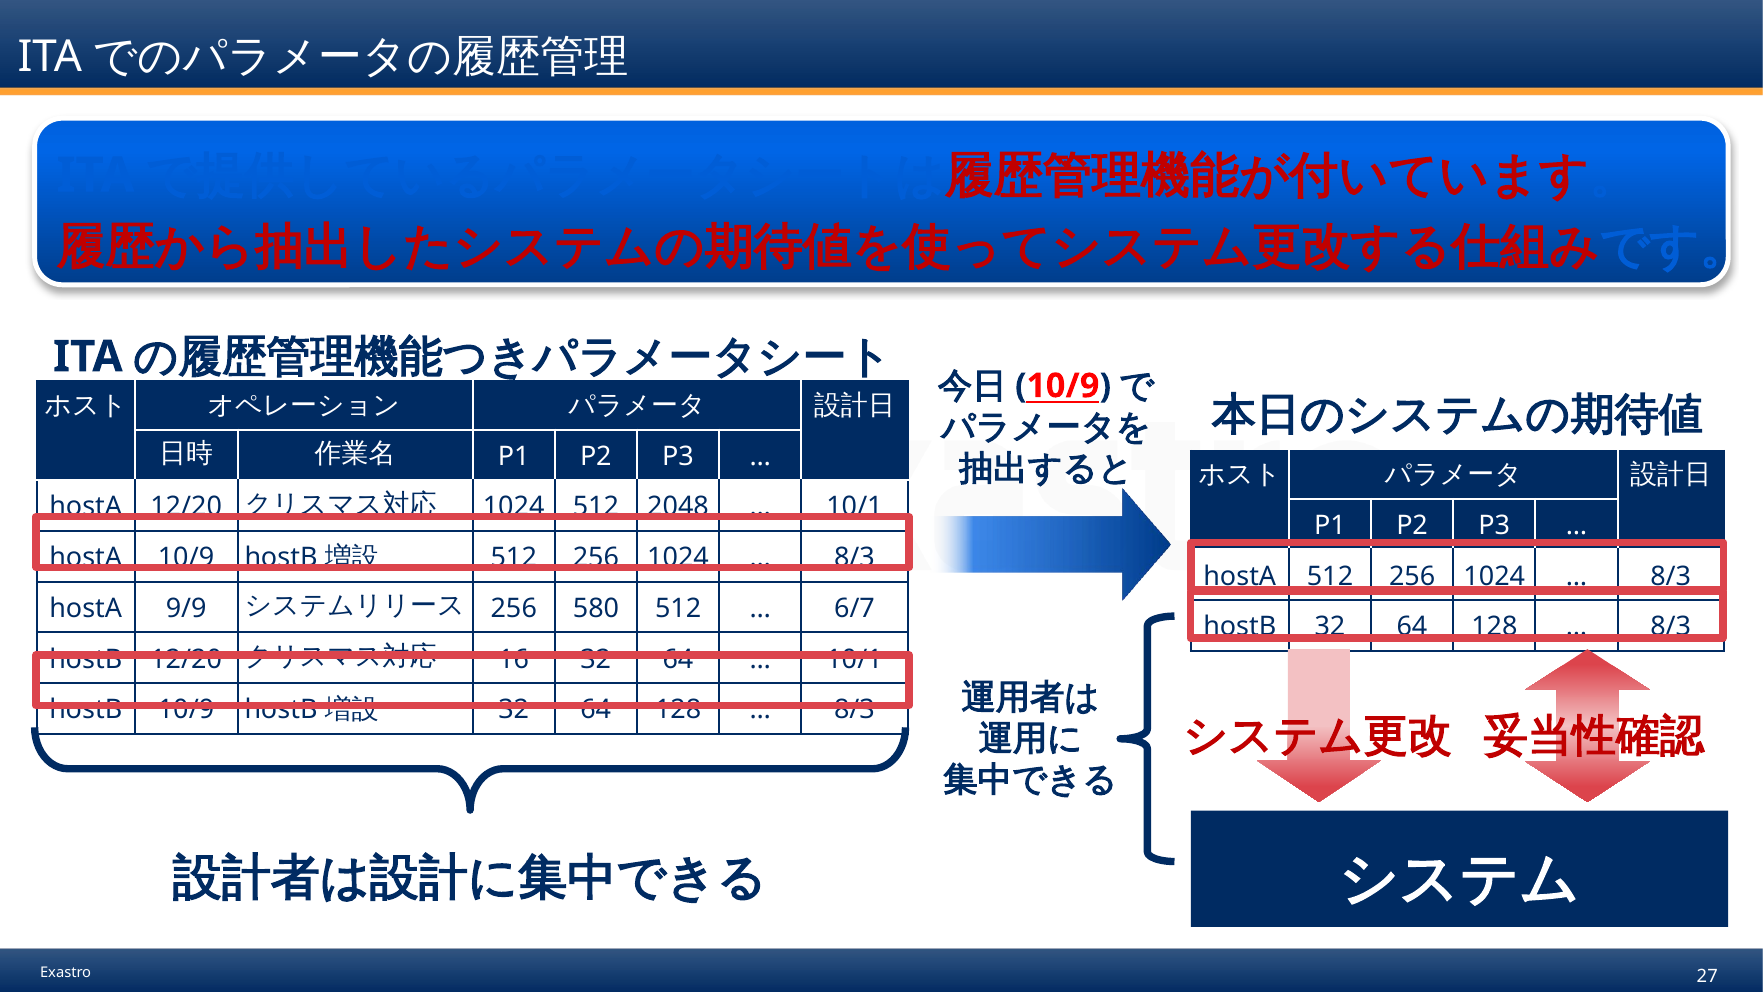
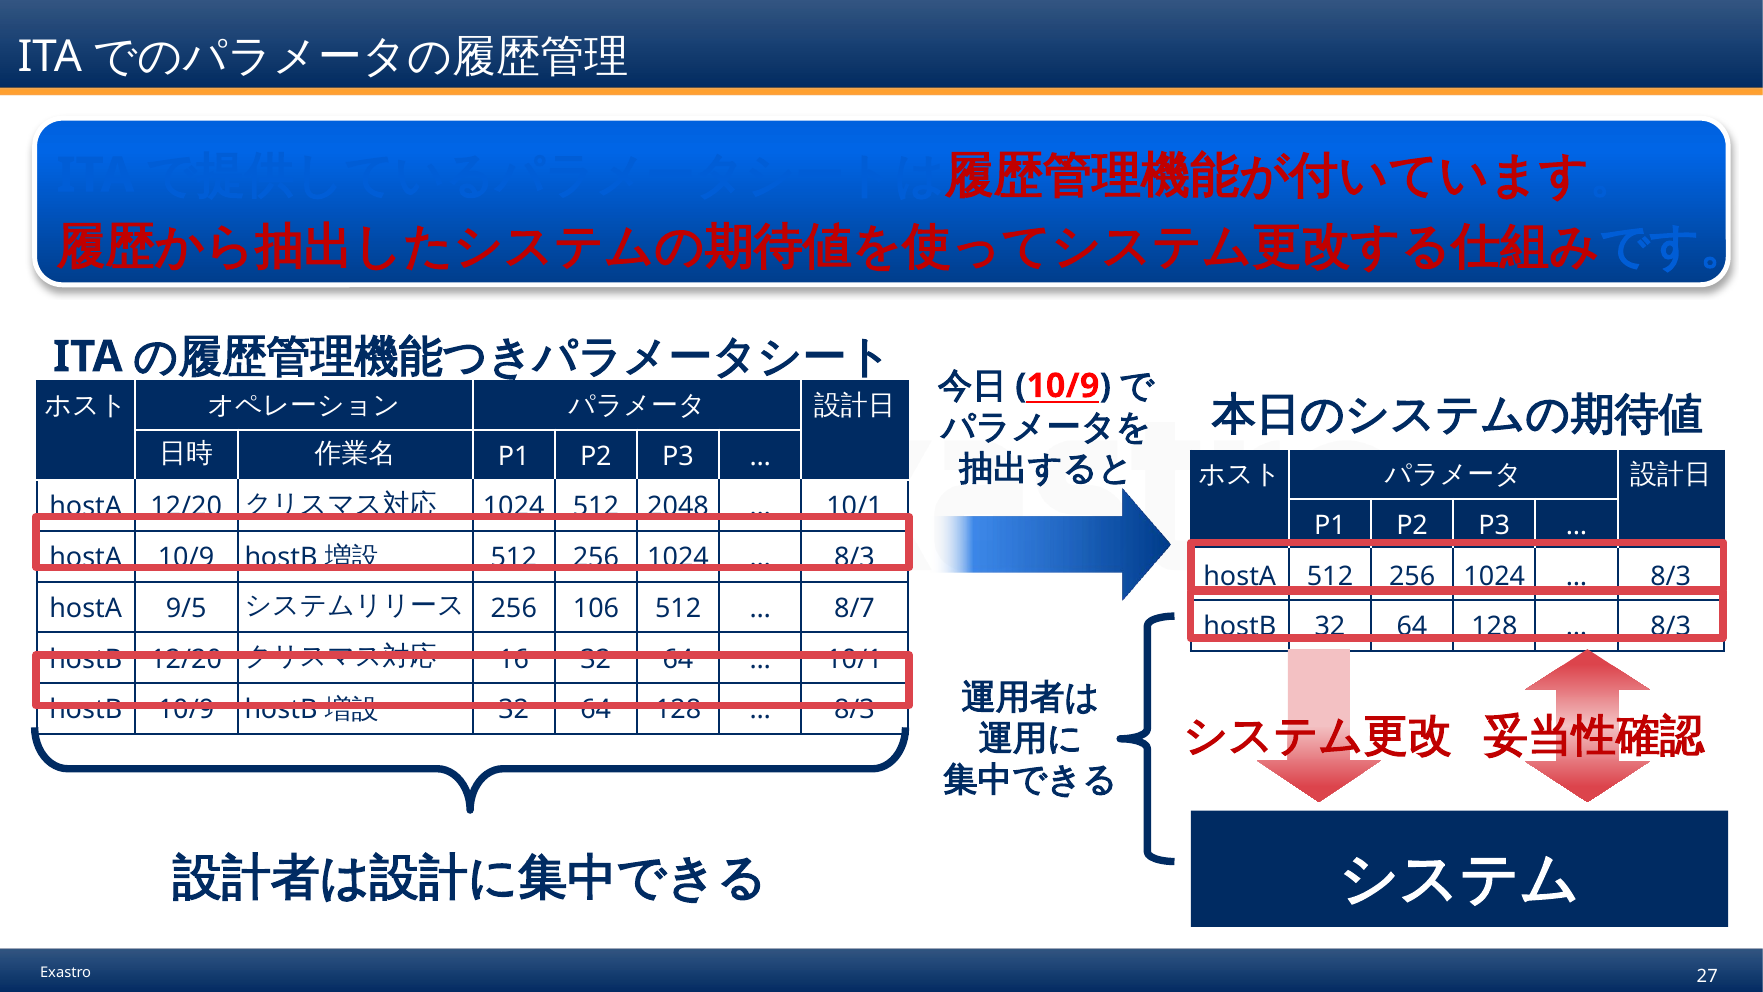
9/9: 9/9 -> 9/5 (186, 608)
580: 580 -> 106 (596, 608)
6/7: 6/7 -> 8/7 (855, 608)
